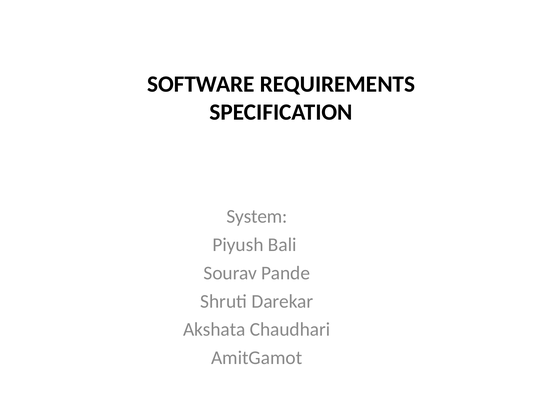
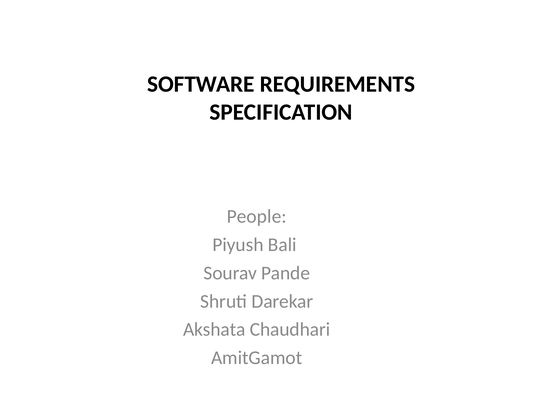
System: System -> People (257, 217)
